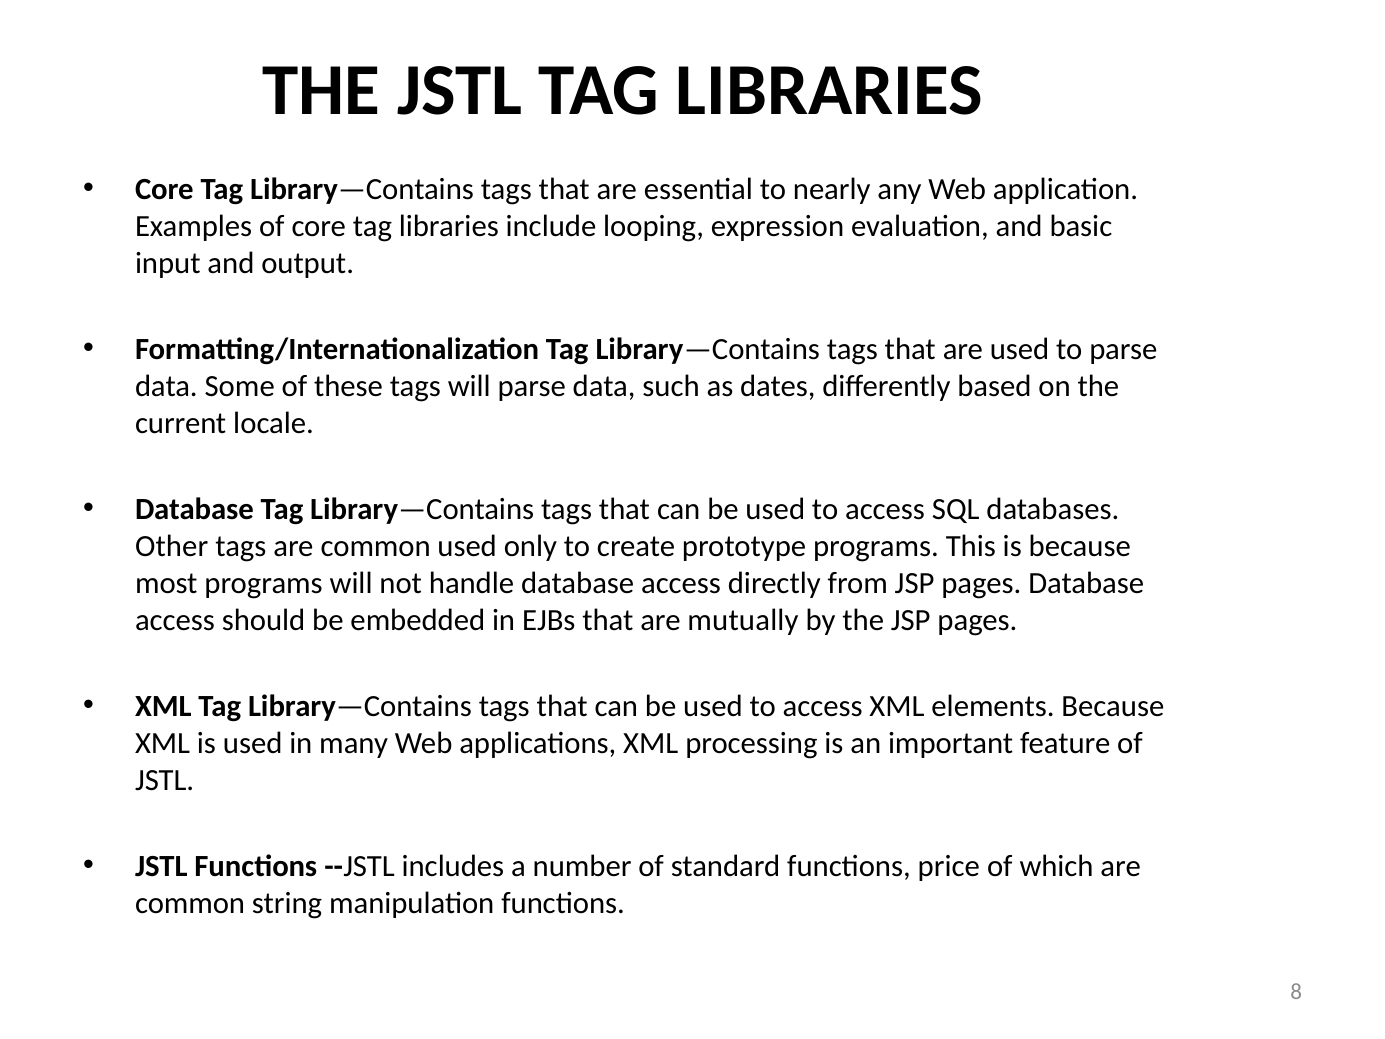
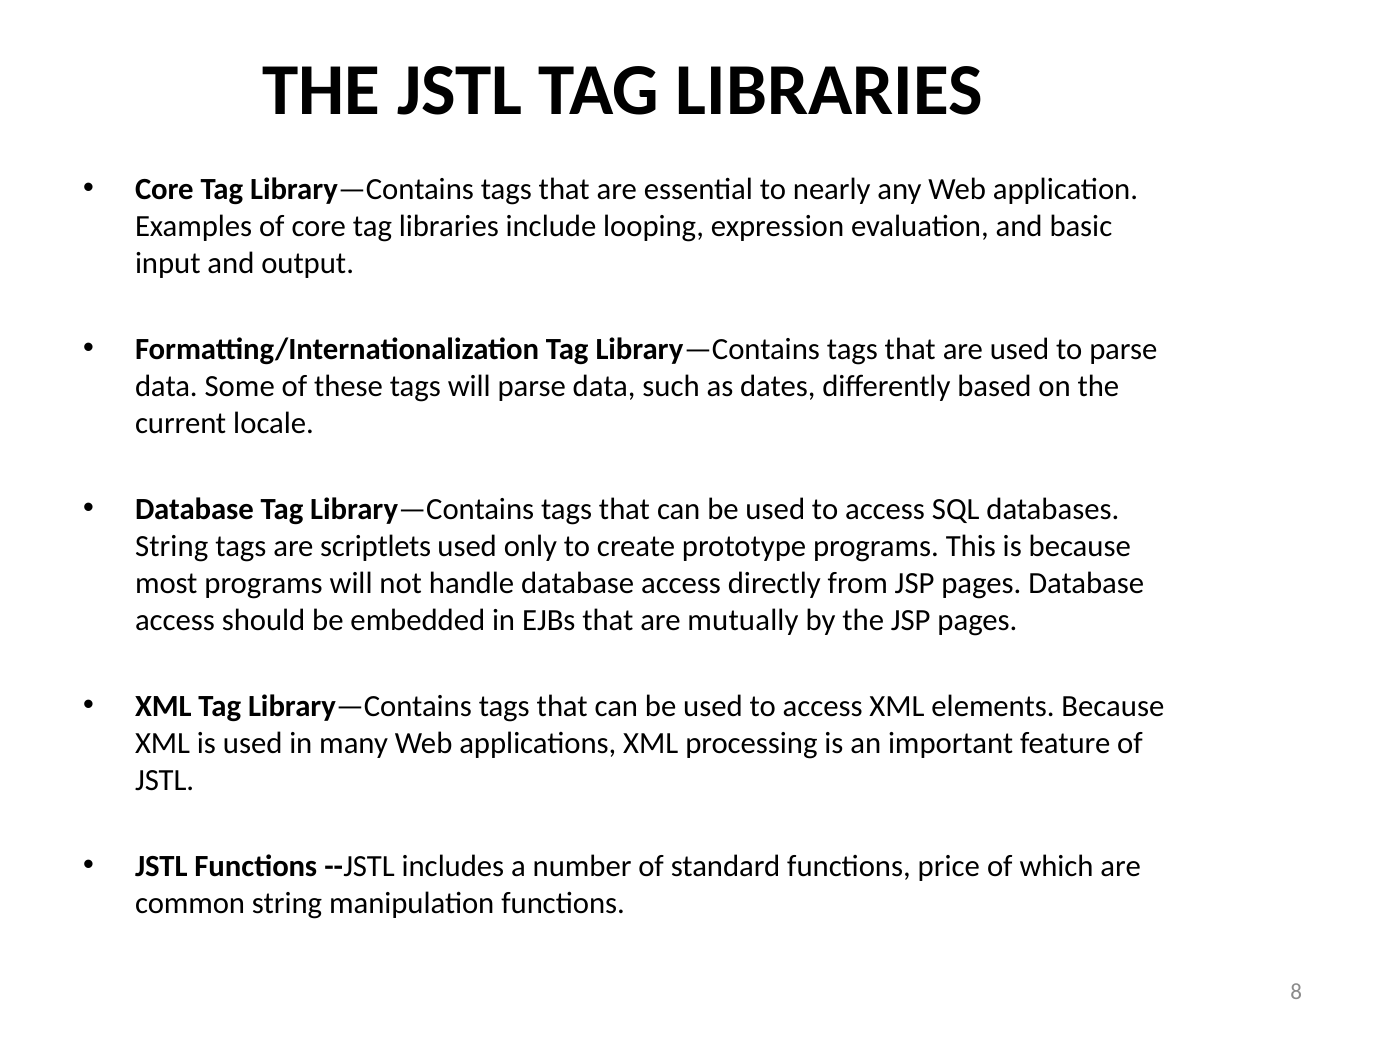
Other: Other -> String (172, 546)
tags are common: common -> scriptlets (376, 546)
